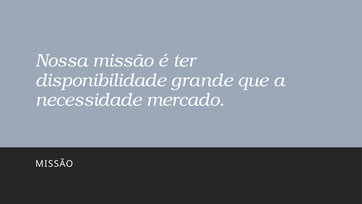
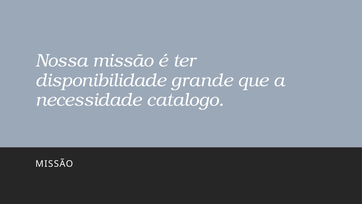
mercado: mercado -> catalogo (185, 100)
